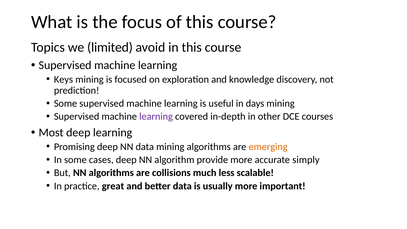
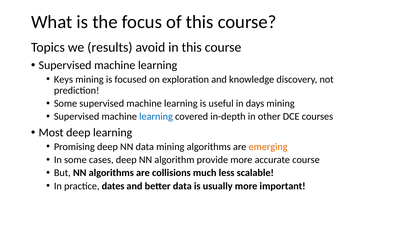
limited: limited -> results (110, 47)
learning colour: purple -> blue (156, 116)
accurate simply: simply -> course (306, 160)
great: great -> dates (113, 186)
